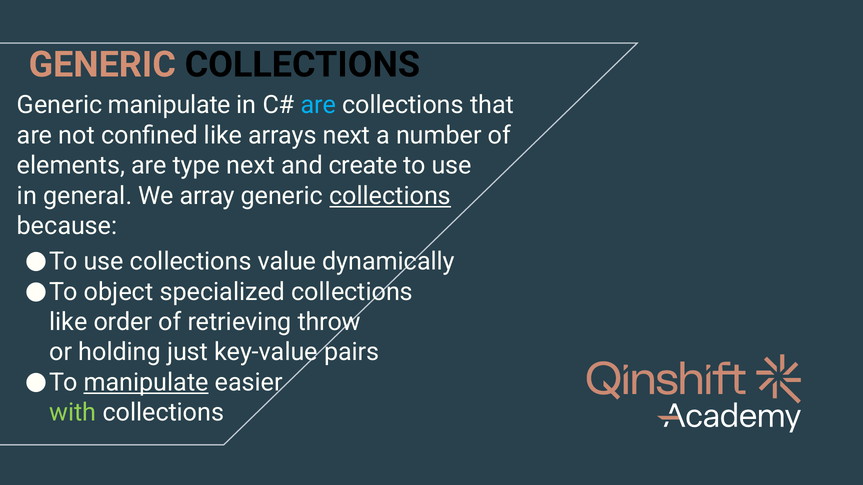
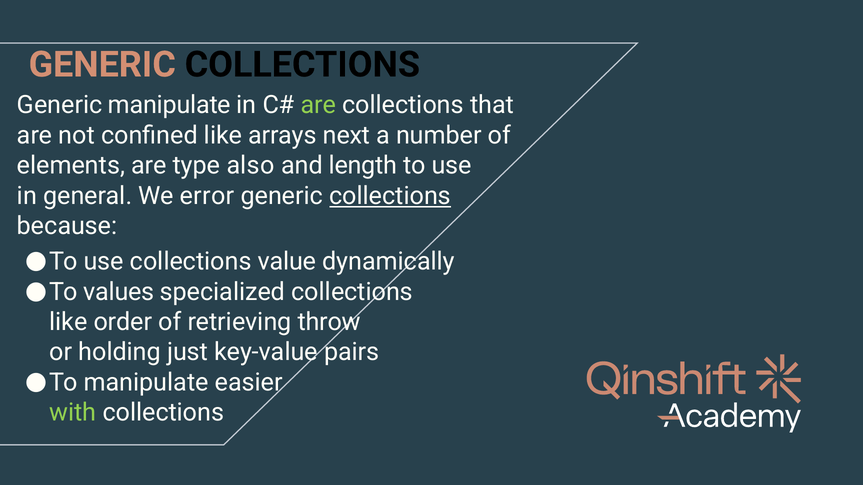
are colour: light blue -> light green (318, 105)
type next: next -> also (251, 166)
create: create -> length (363, 166)
array: array -> error (207, 196)
object: object -> values (119, 292)
manipulate underline: present -> none (146, 383)
